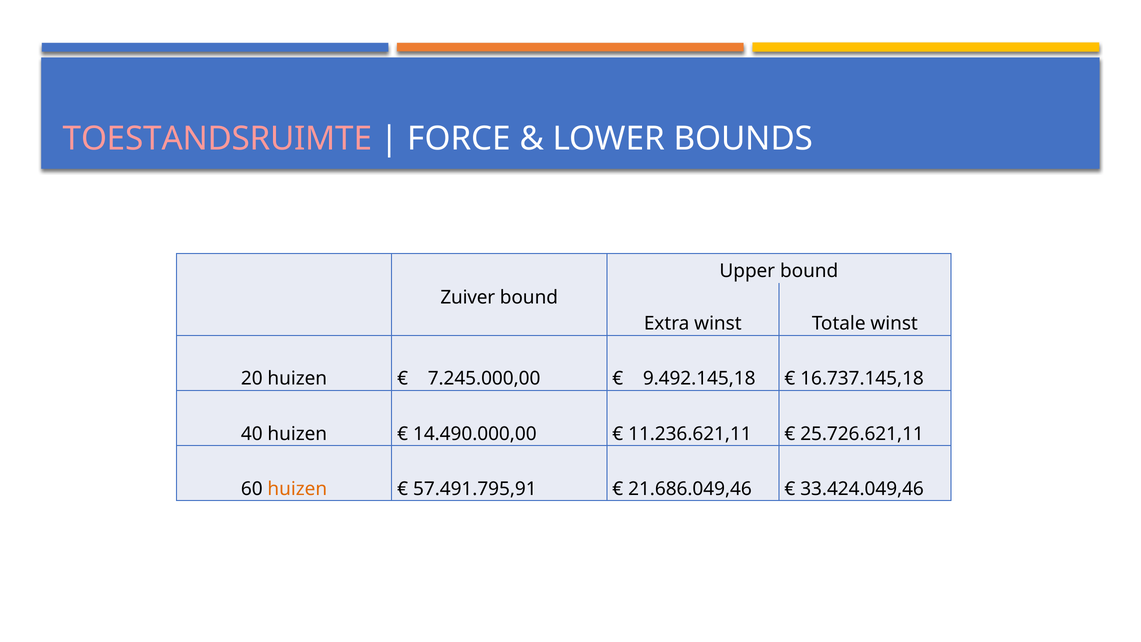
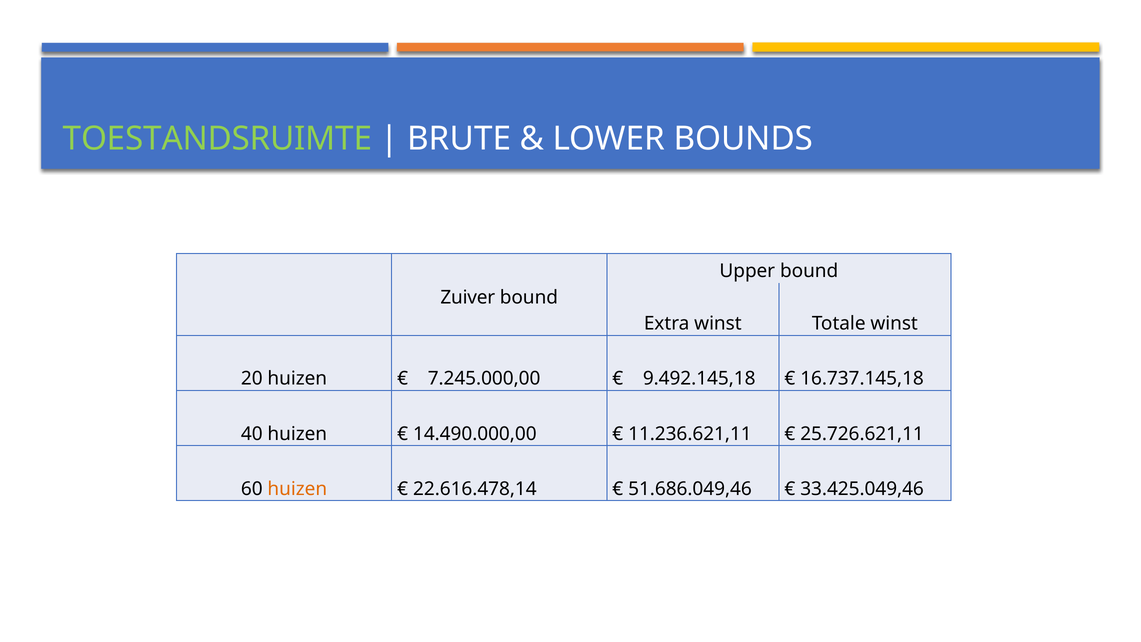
TOESTANDSRUIMTE colour: pink -> light green (218, 139)
FORCE: FORCE -> BRUTE (459, 139)
57.491.795,91: 57.491.795,91 -> 22.616.478,14 (475, 489)
21.686.049,46: 21.686.049,46 -> 51.686.049,46 (690, 489)
33.424.049,46: 33.424.049,46 -> 33.425.049,46 (862, 489)
